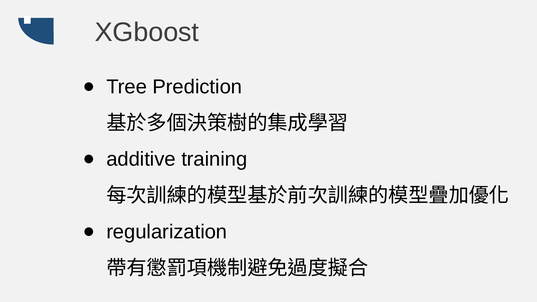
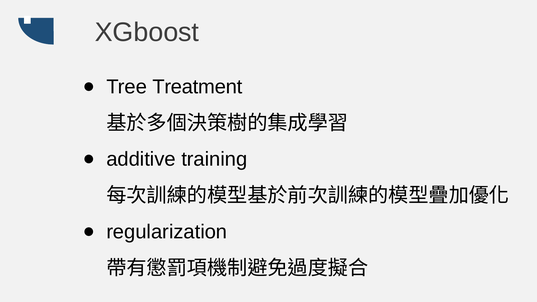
Prediction: Prediction -> Treatment (197, 87)
